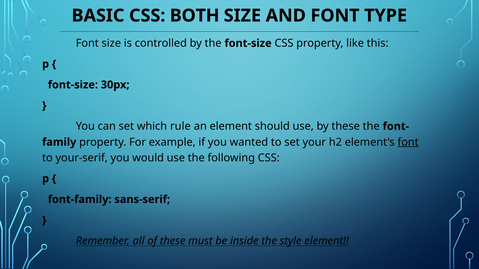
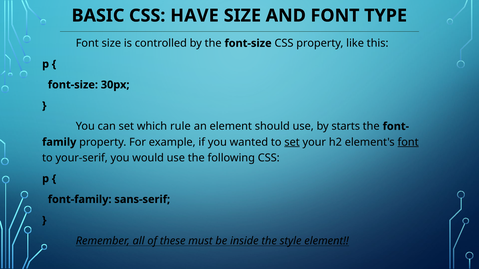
BOTH: BOTH -> HAVE (194, 16)
by these: these -> starts (346, 126)
set underline: none -> present (292, 142)
